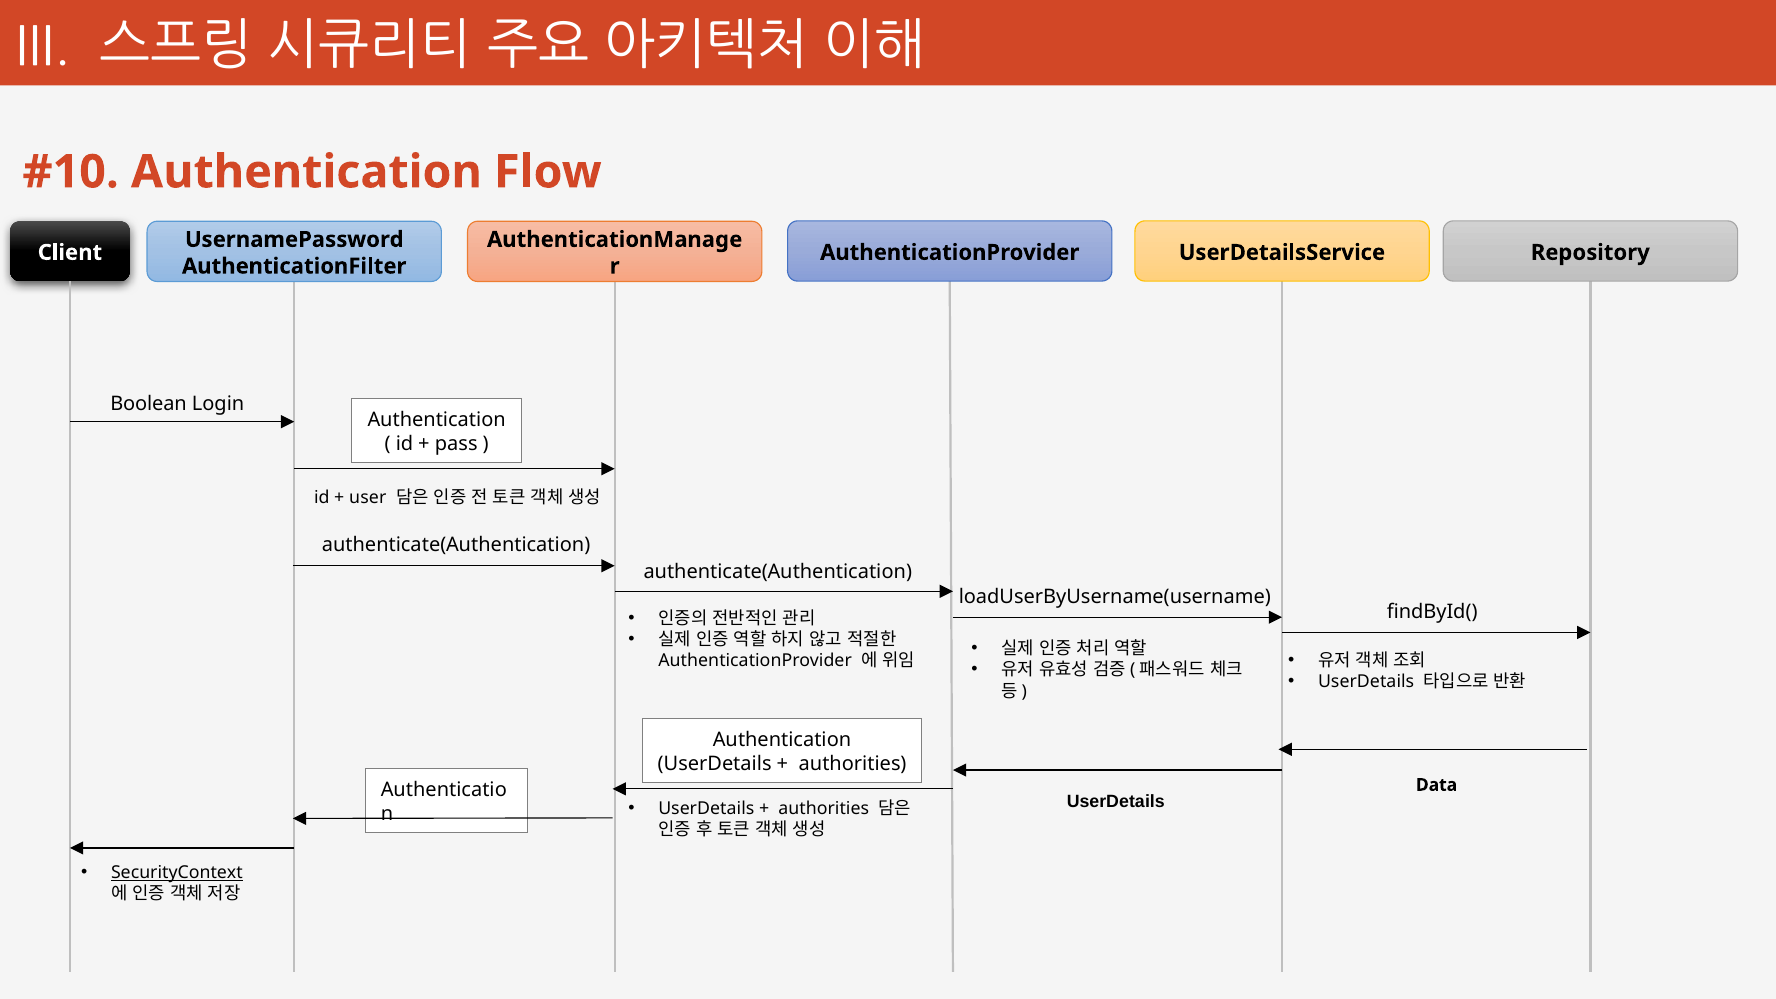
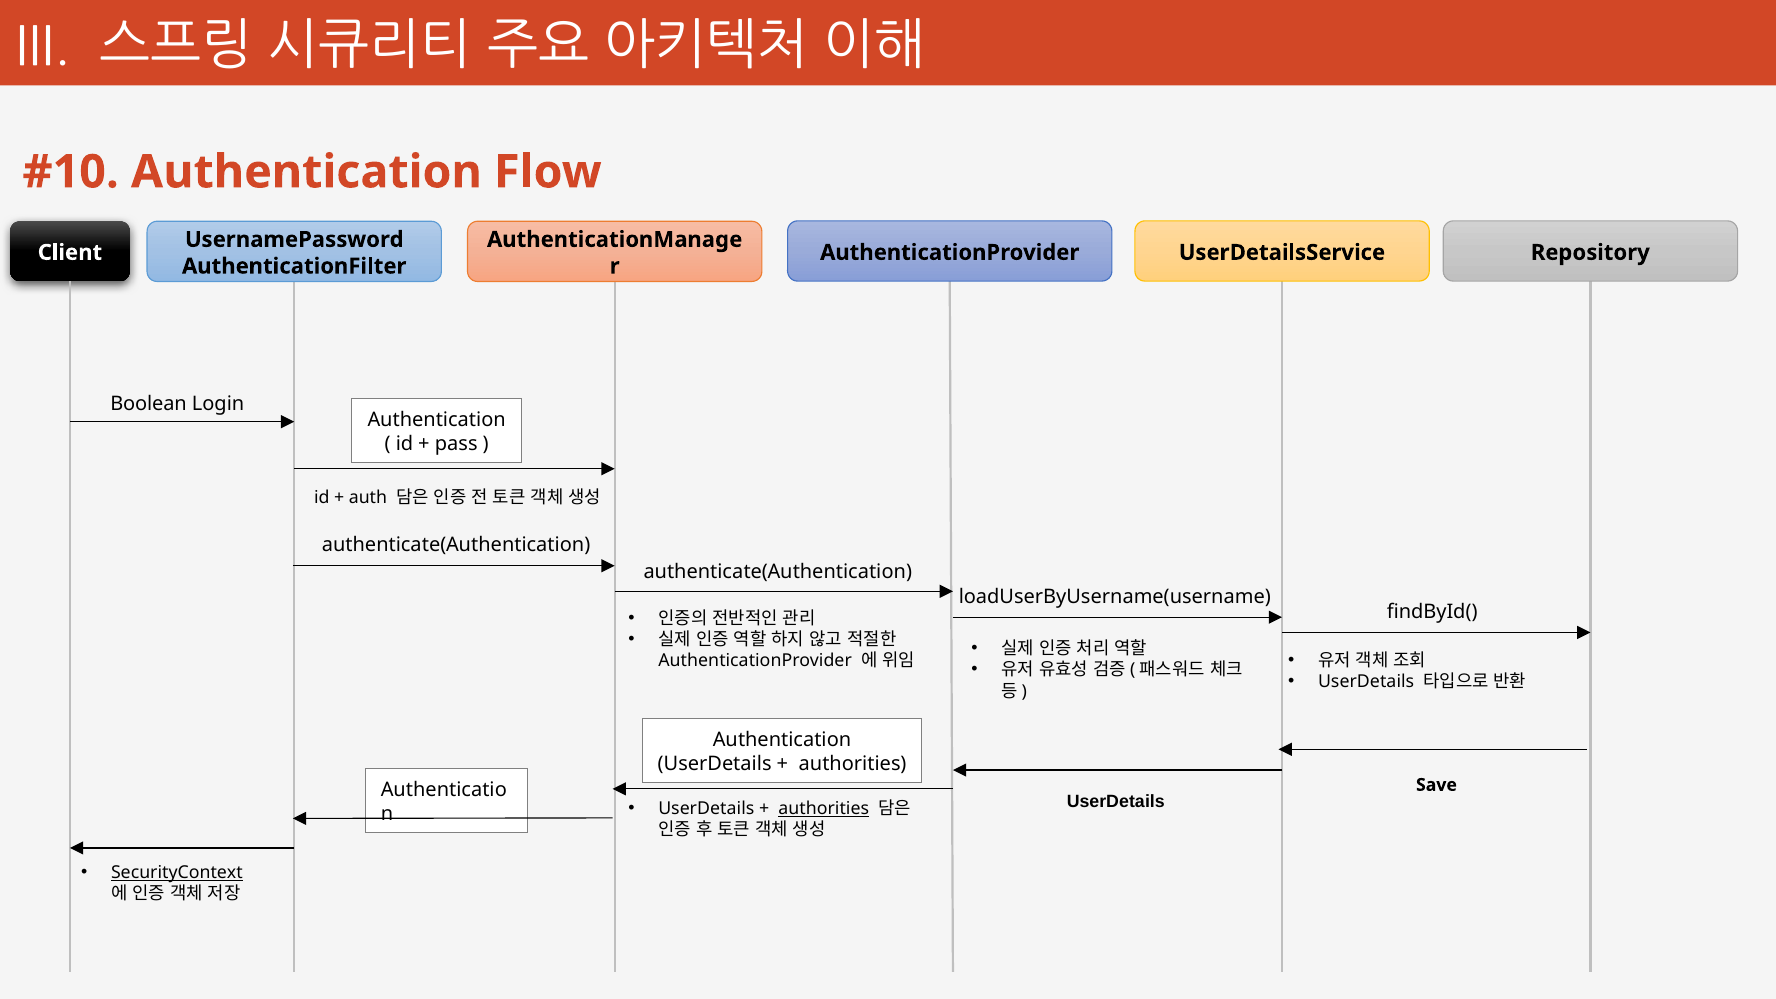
user: user -> auth (368, 497)
Data: Data -> Save (1436, 785)
authorities underline: none -> present (824, 809)
